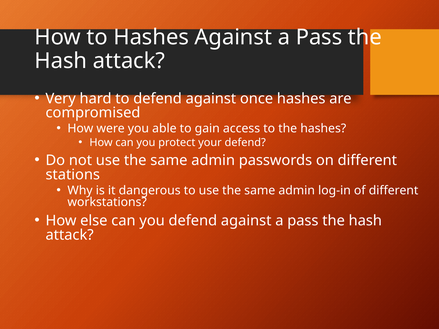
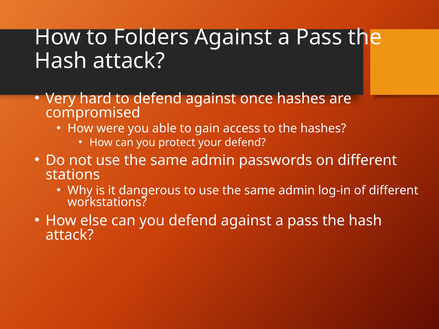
to Hashes: Hashes -> Folders (151, 37)
